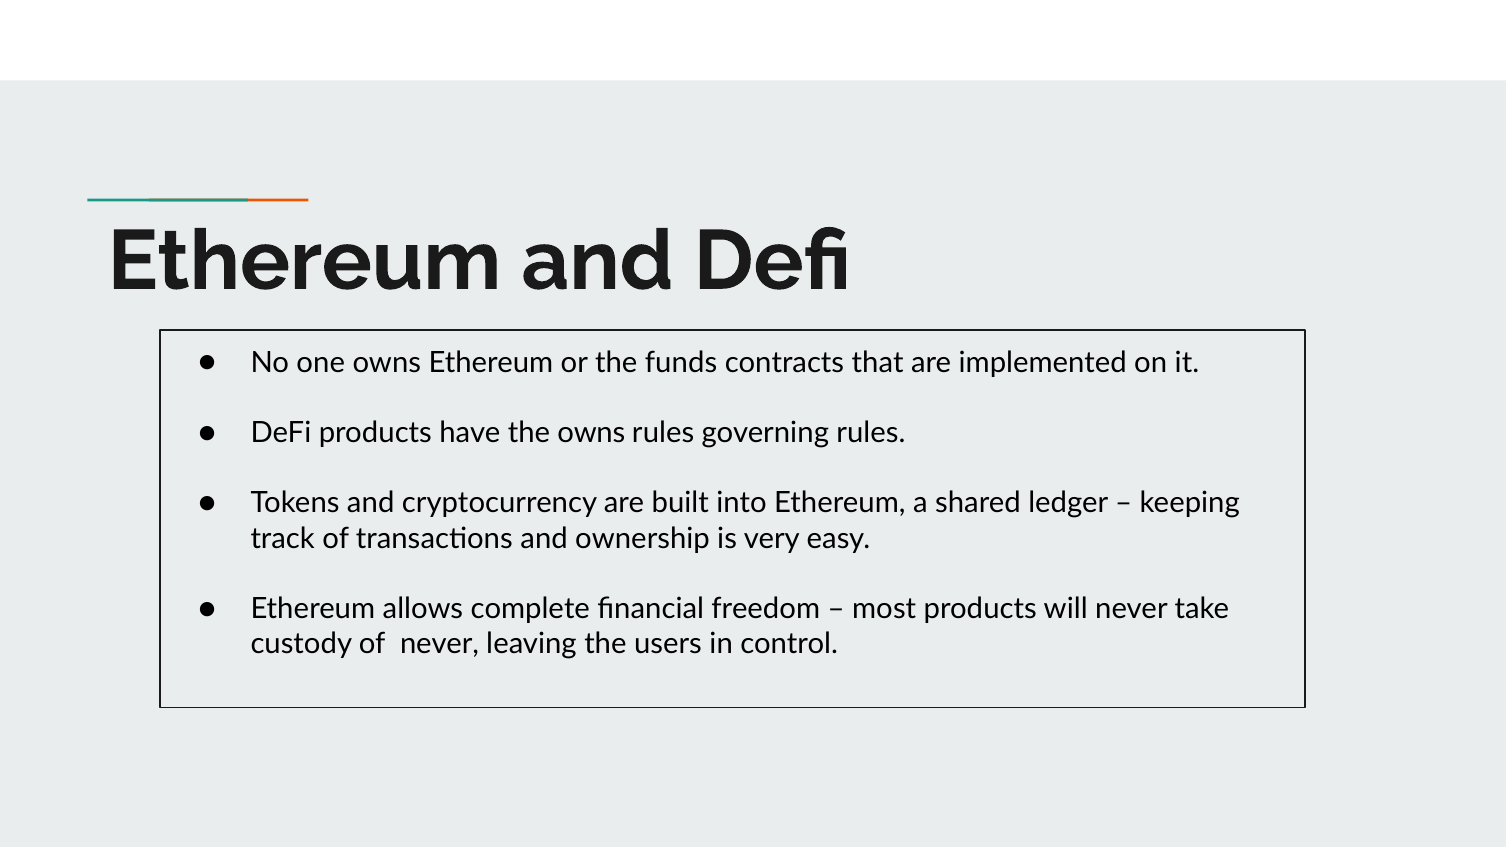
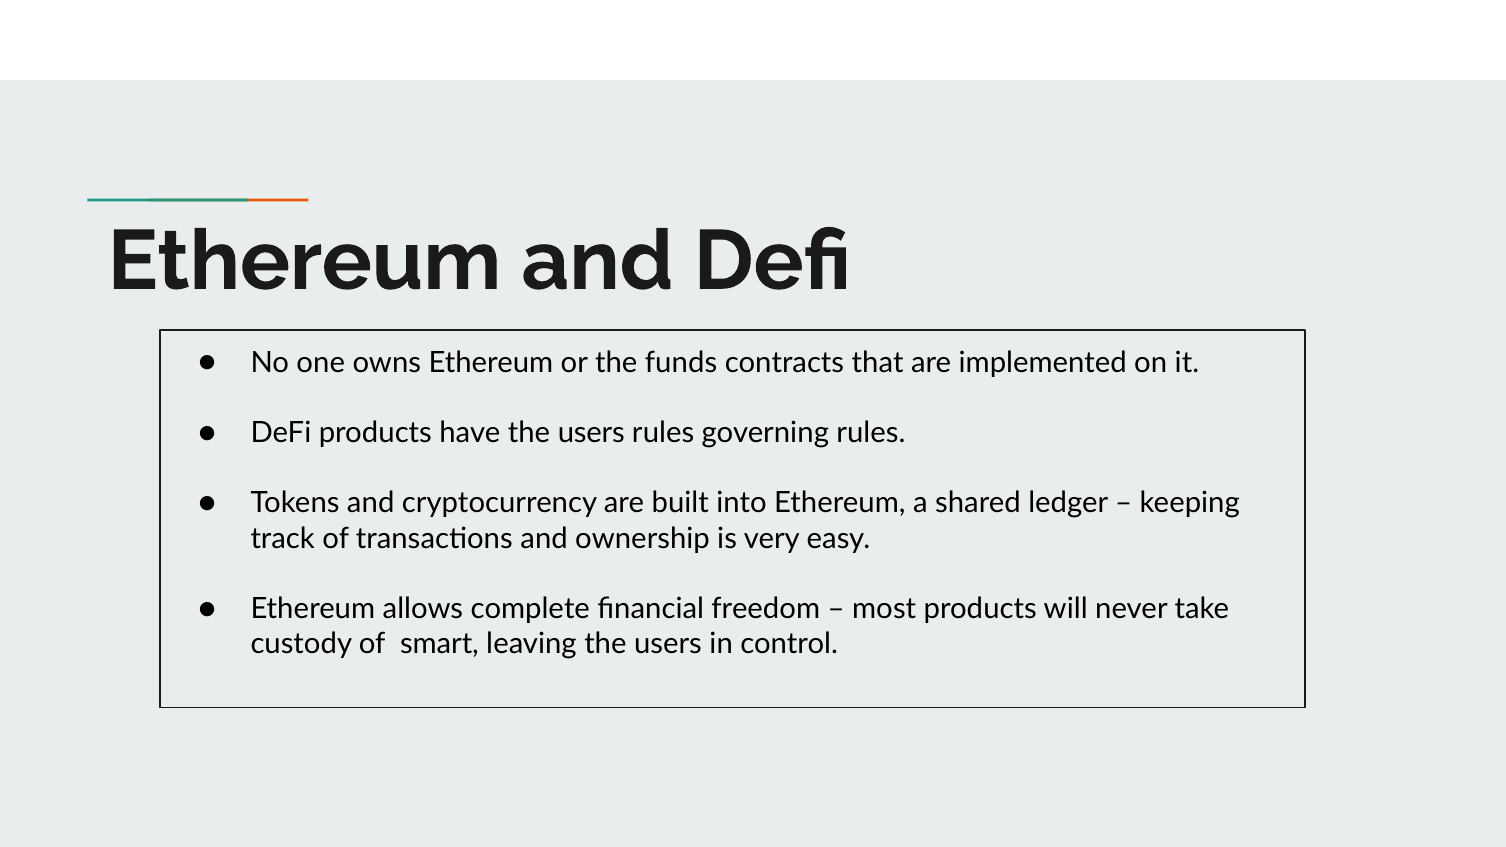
have the owns: owns -> users (591, 433)
of never: never -> smart (439, 644)
